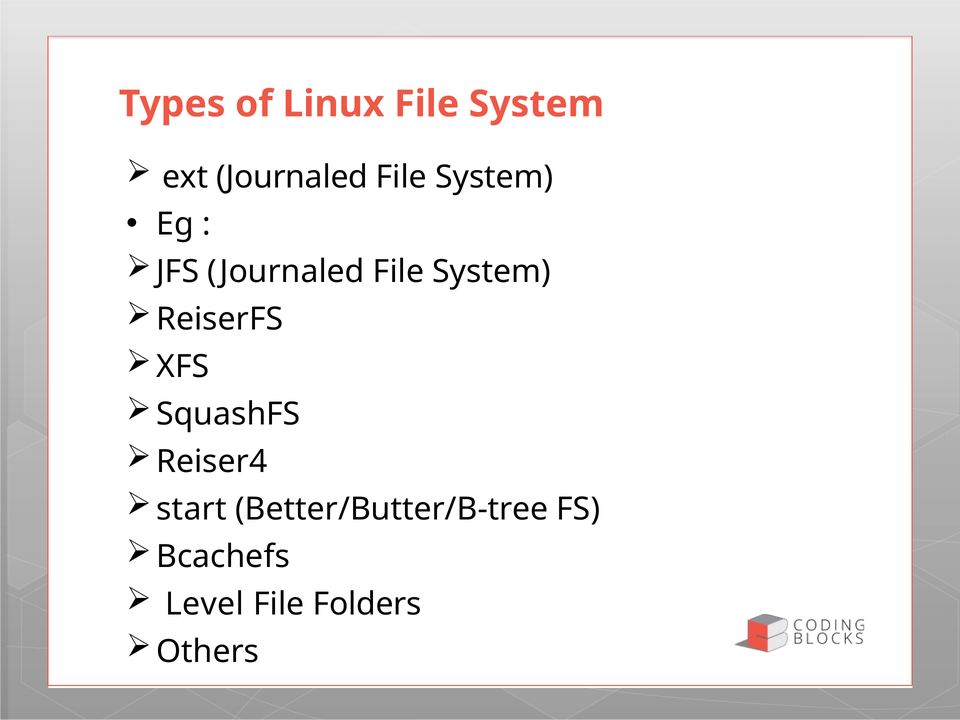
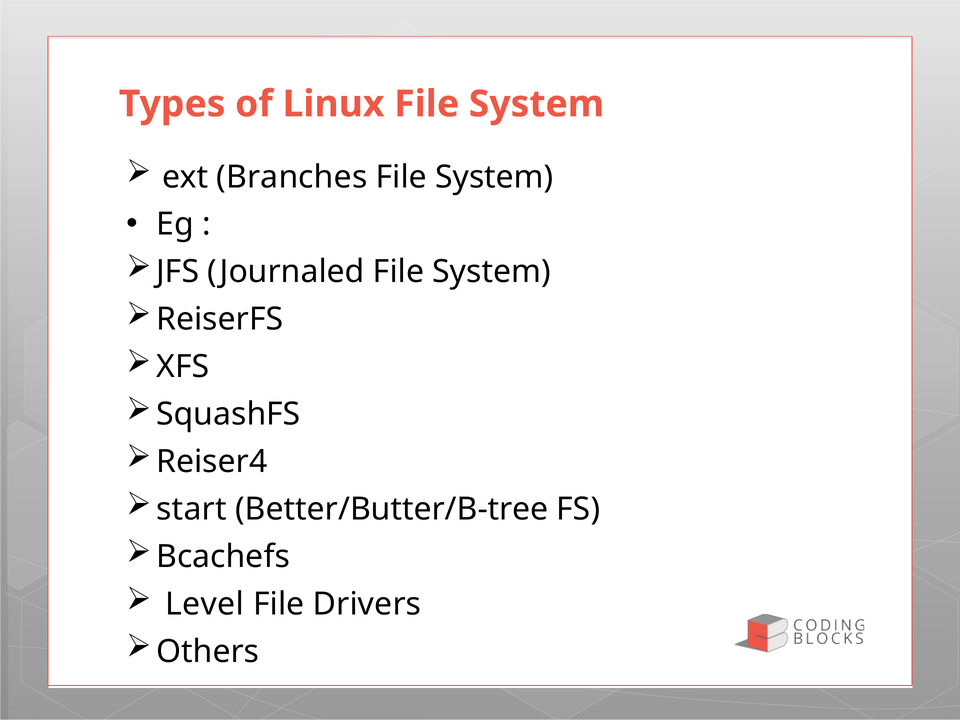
ext Journaled: Journaled -> Branches (292, 177)
Folders: Folders -> Drivers (367, 604)
